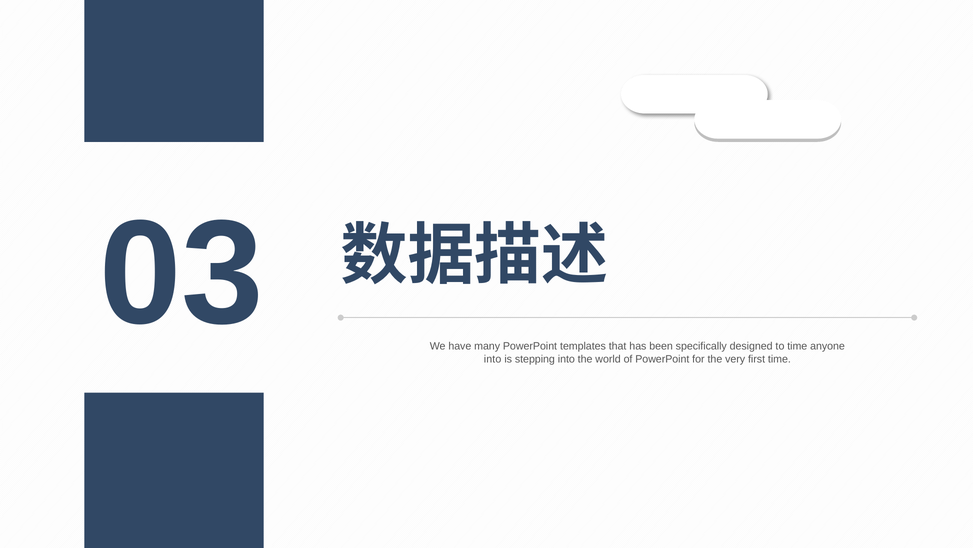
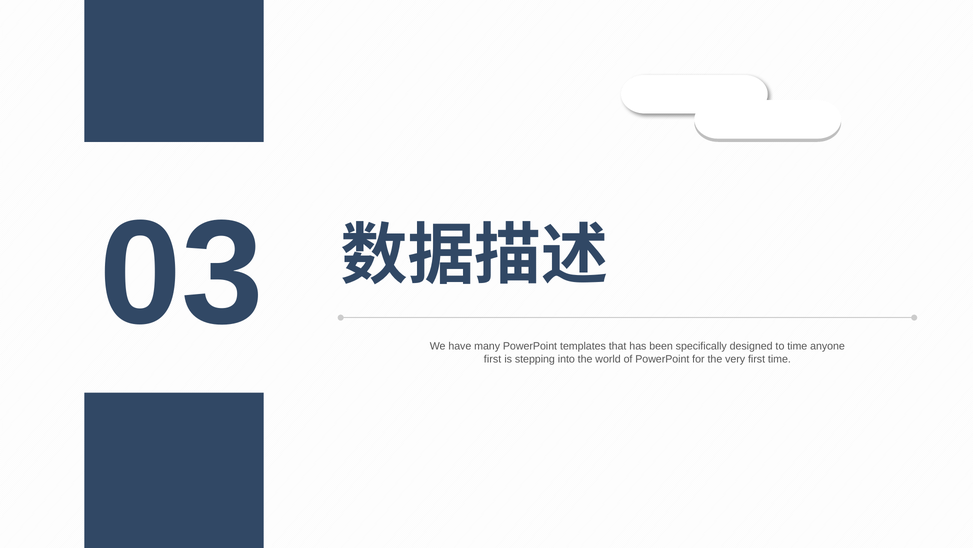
into: into -> first (493, 359)
